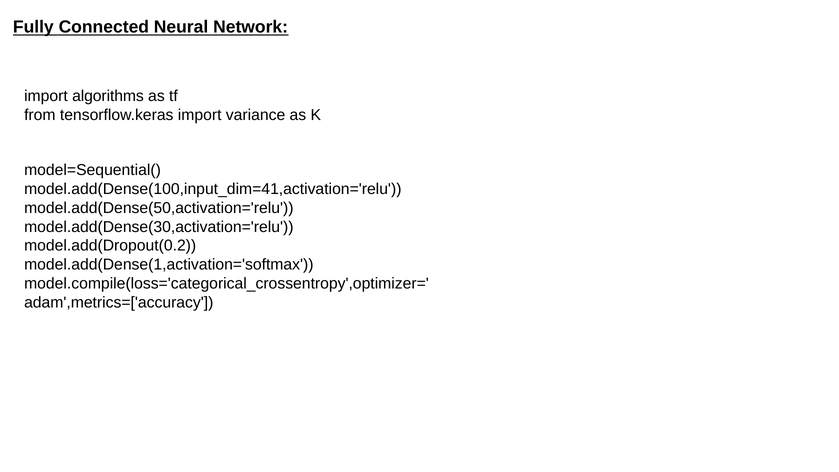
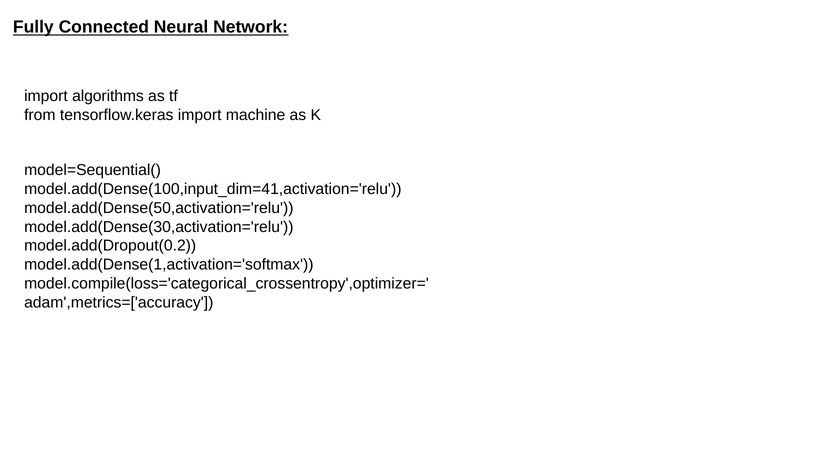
variance: variance -> machine (256, 115)
